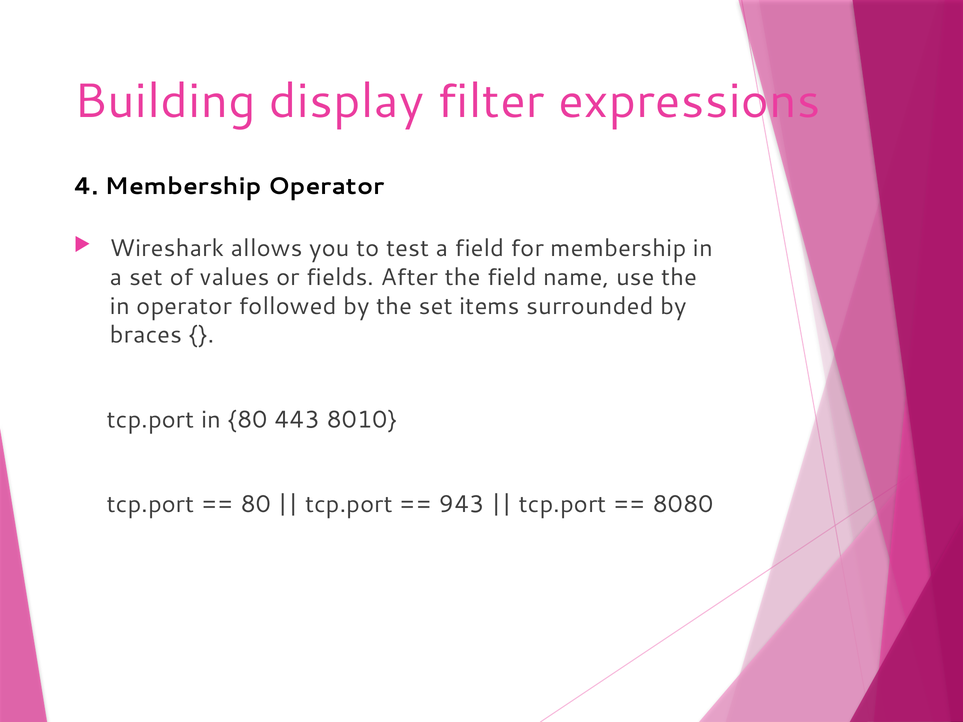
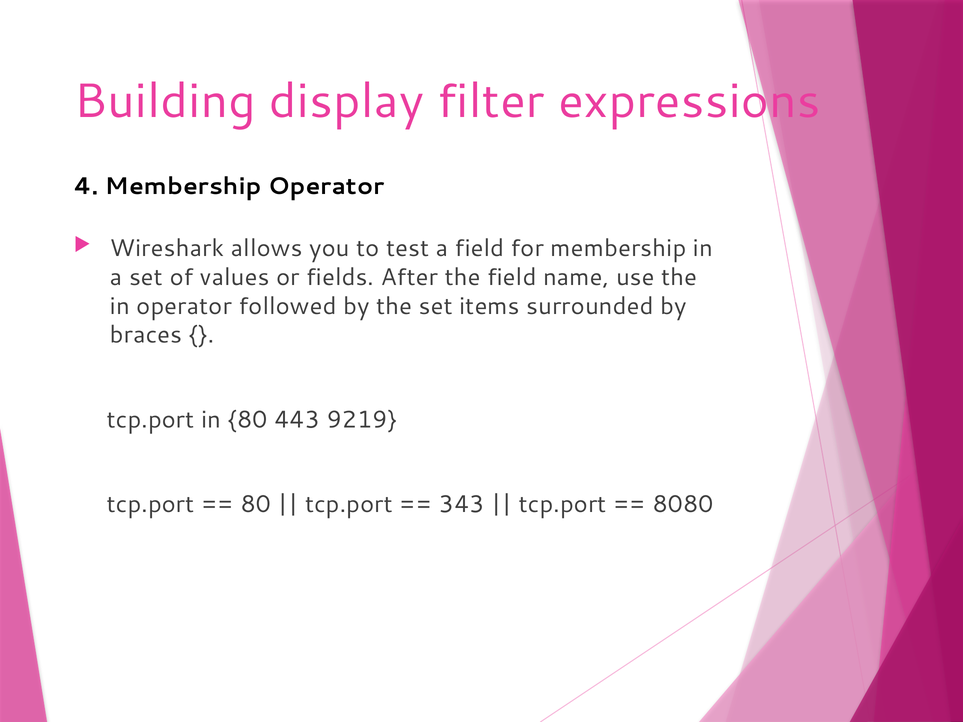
8010: 8010 -> 9219 (362, 420)
943: 943 -> 343 (462, 504)
